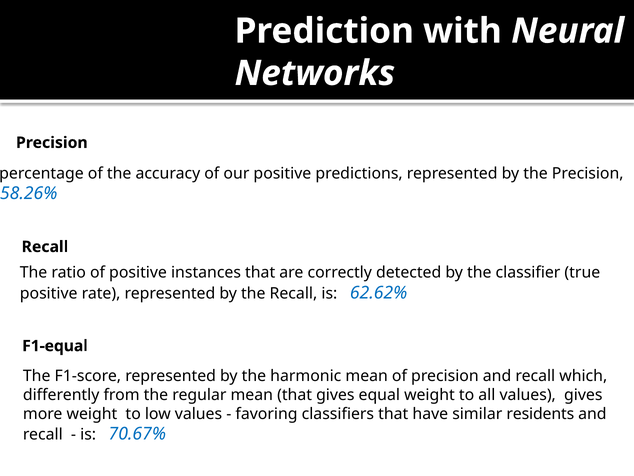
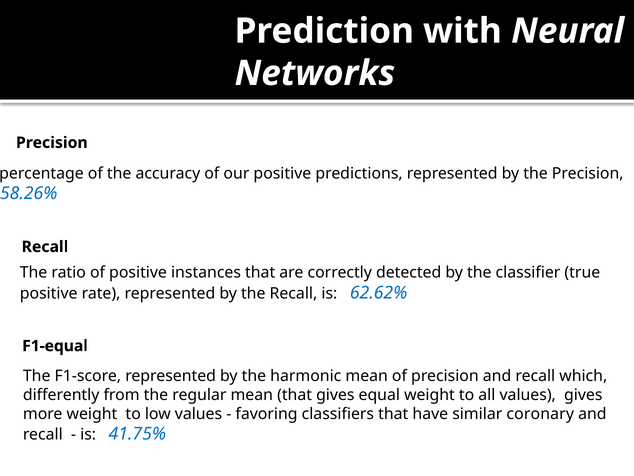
residents: residents -> coronary (540, 413)
70.67%: 70.67% -> 41.75% (137, 434)
